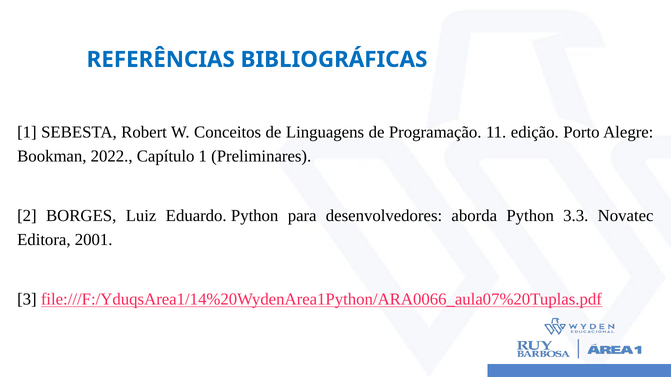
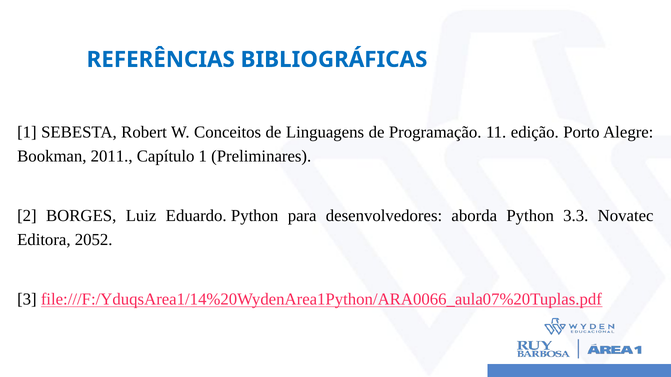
2022: 2022 -> 2011 (112, 157)
2001: 2001 -> 2052 (94, 240)
